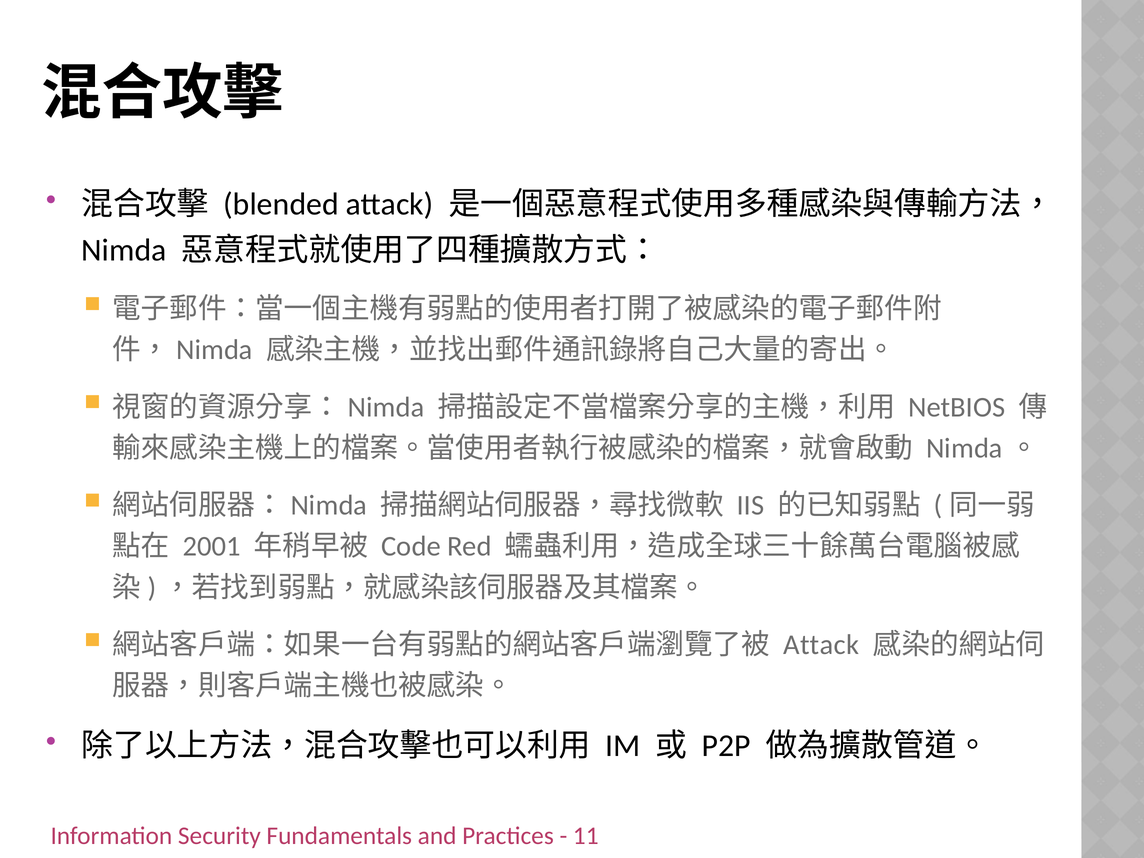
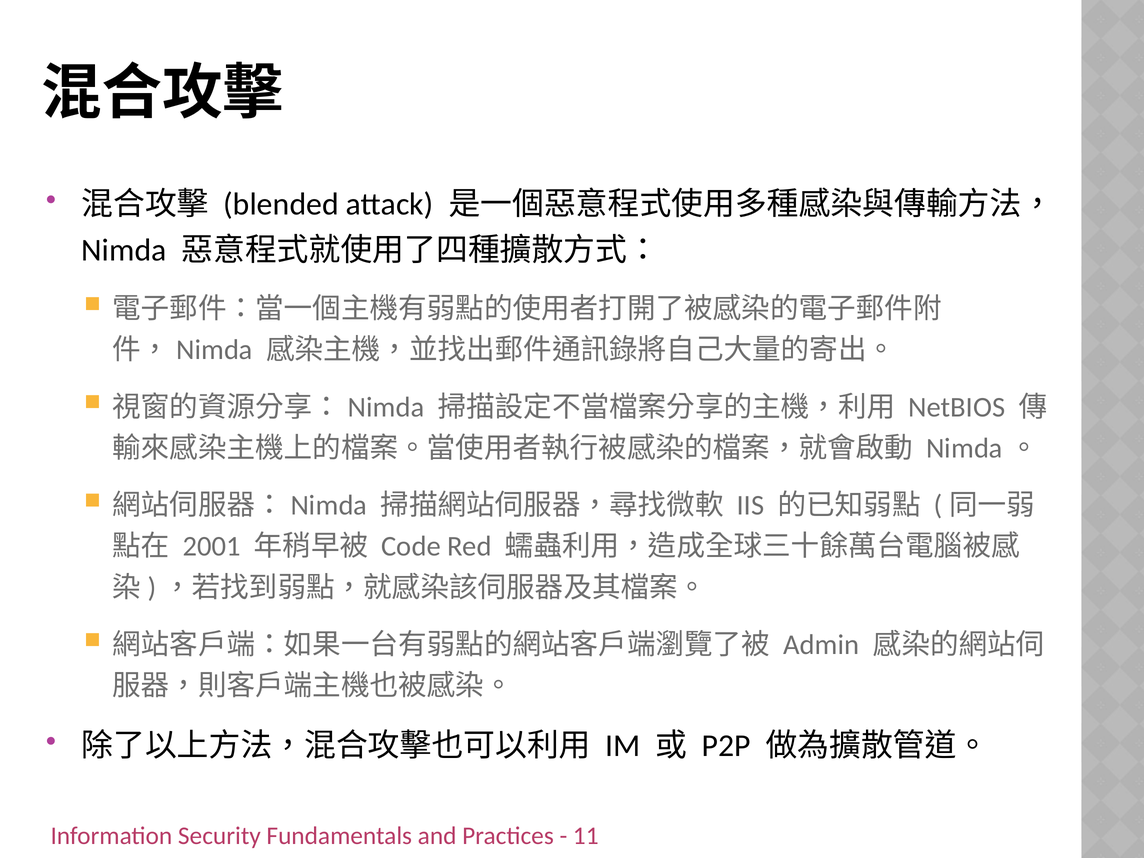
Attack: Attack -> Admin (821, 645)
